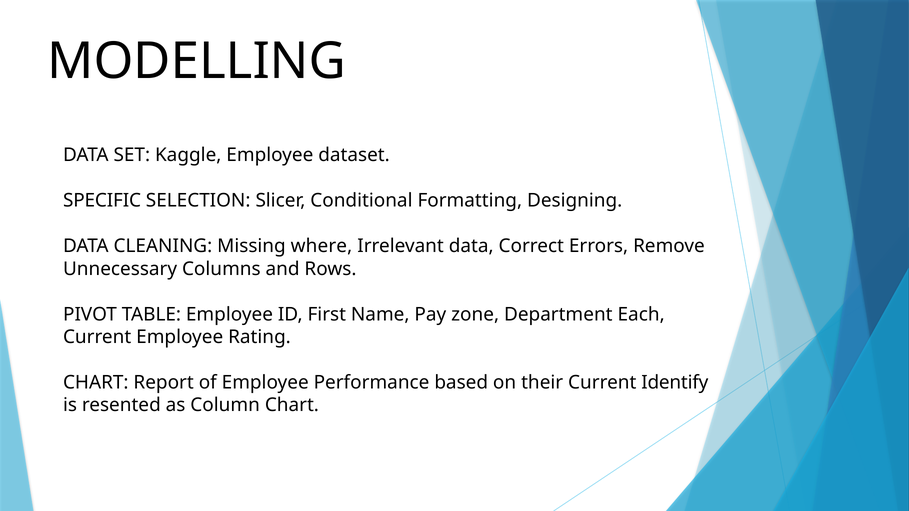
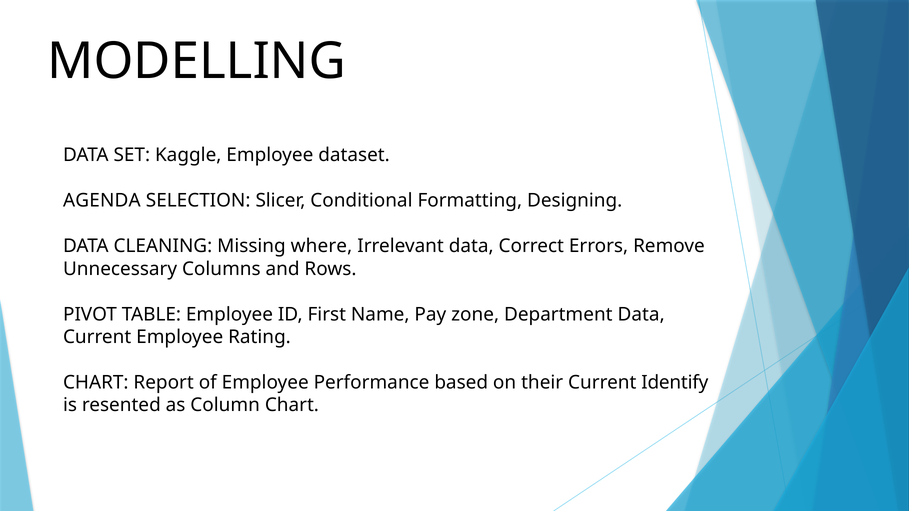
SPECIFIC: SPECIFIC -> AGENDA (102, 201)
Department Each: Each -> Data (641, 314)
